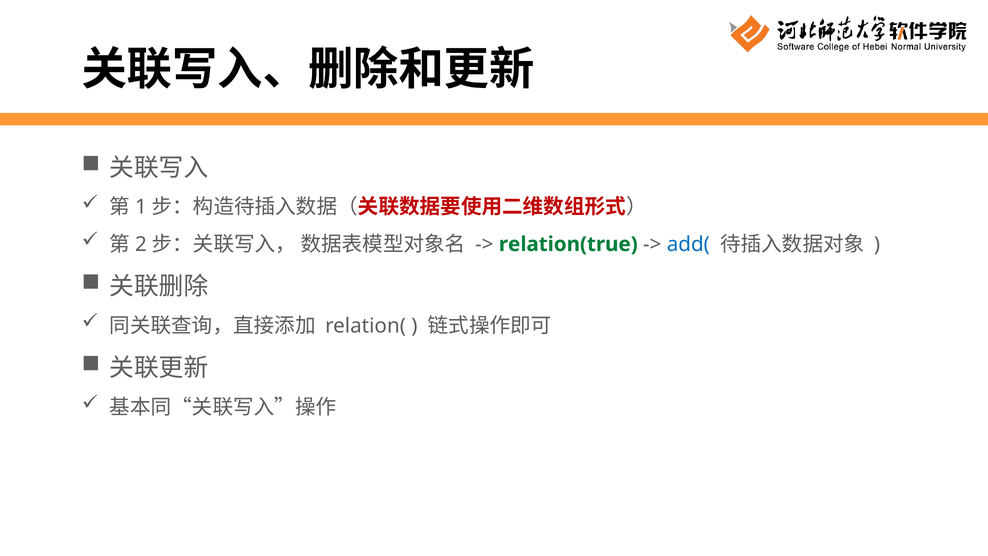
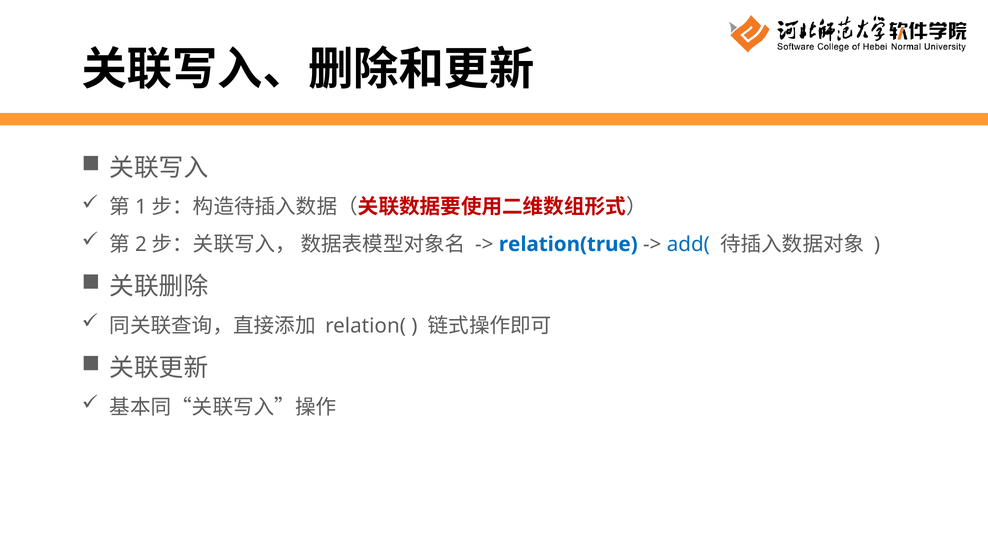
relation(true colour: green -> blue (568, 244)
